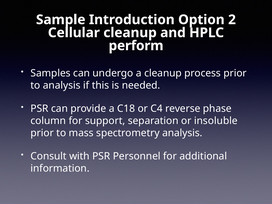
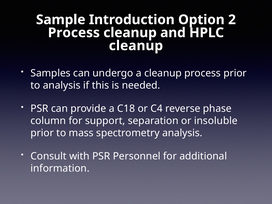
Cellular: Cellular -> Process (74, 33)
perform: perform -> cleanup (136, 46)
